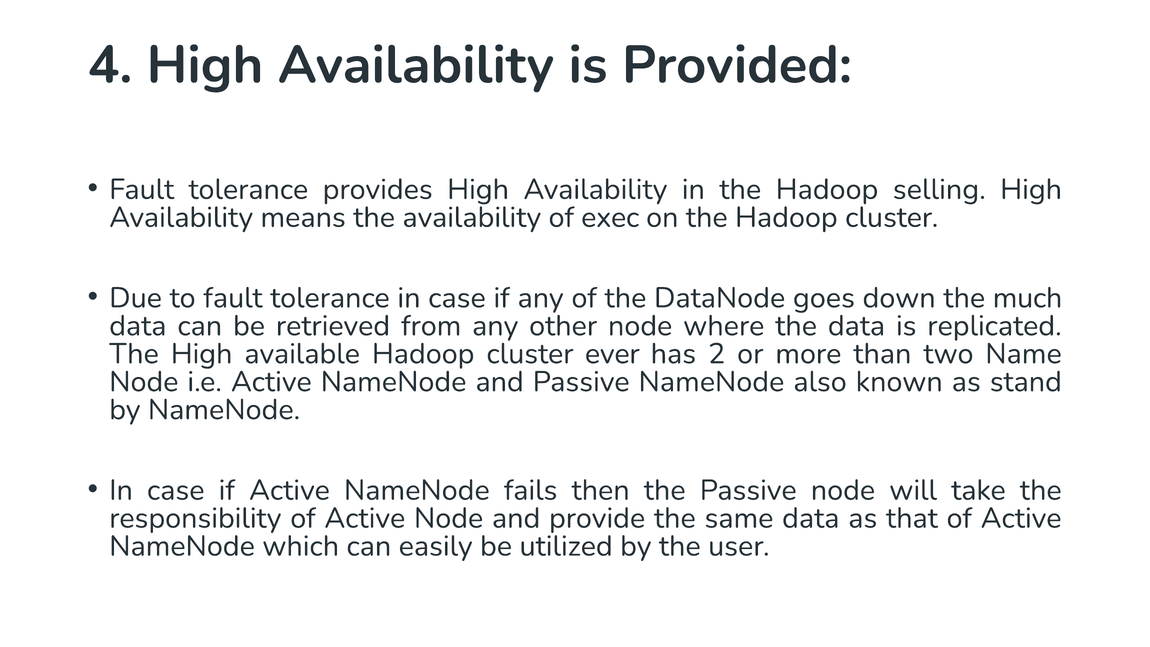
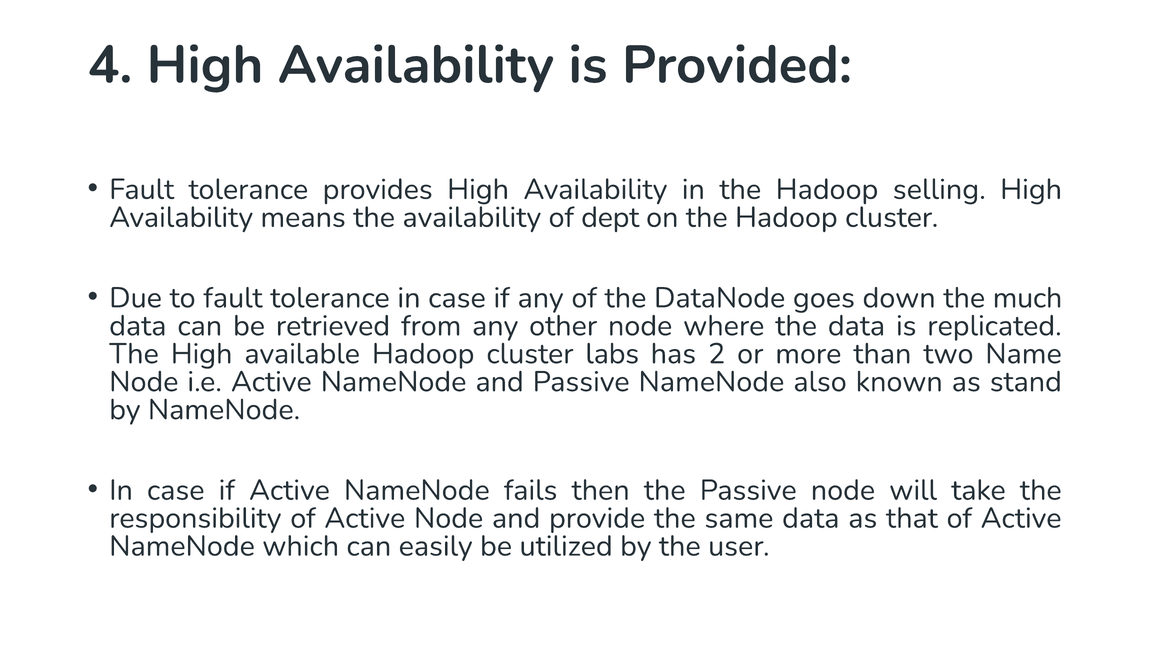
exec: exec -> dept (610, 217)
ever: ever -> labs (612, 354)
